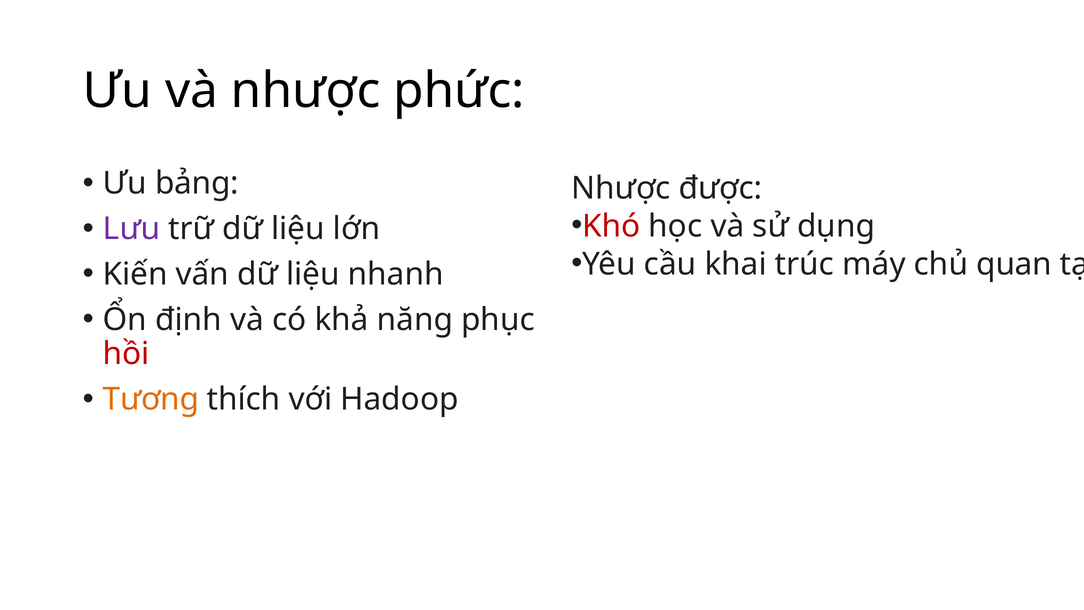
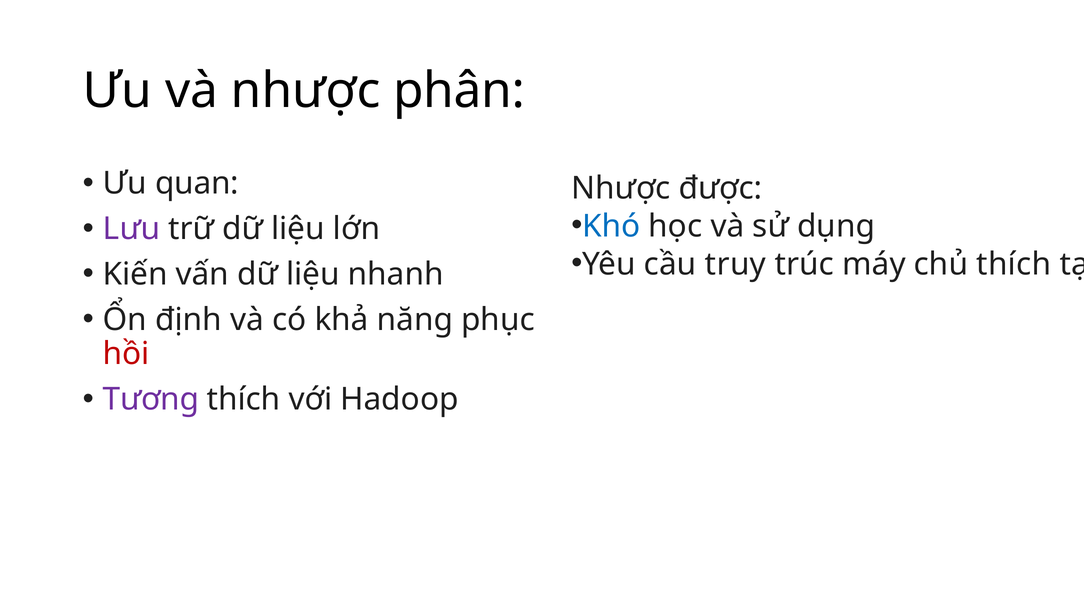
phức: phức -> phân (459, 91)
bảng: bảng -> quan (197, 183)
Khó colour: red -> blue (611, 226)
khai: khai -> truy (736, 264)
chủ quan: quan -> thích (1014, 264)
Tương colour: orange -> purple (151, 399)
